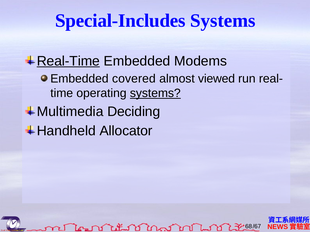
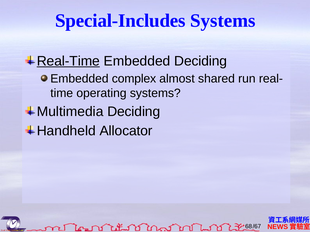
Embedded Modems: Modems -> Deciding (201, 61)
covered: covered -> complex (134, 79)
viewed: viewed -> shared (216, 79)
systems underline: present -> none (155, 93)
